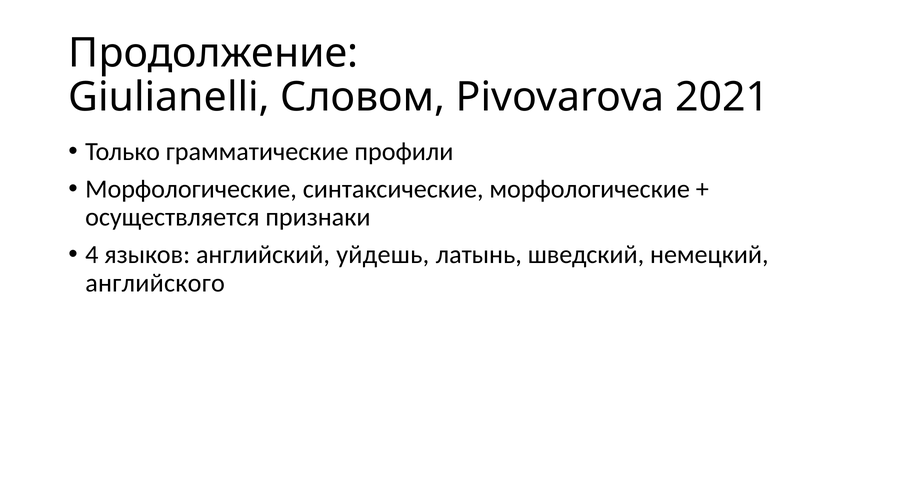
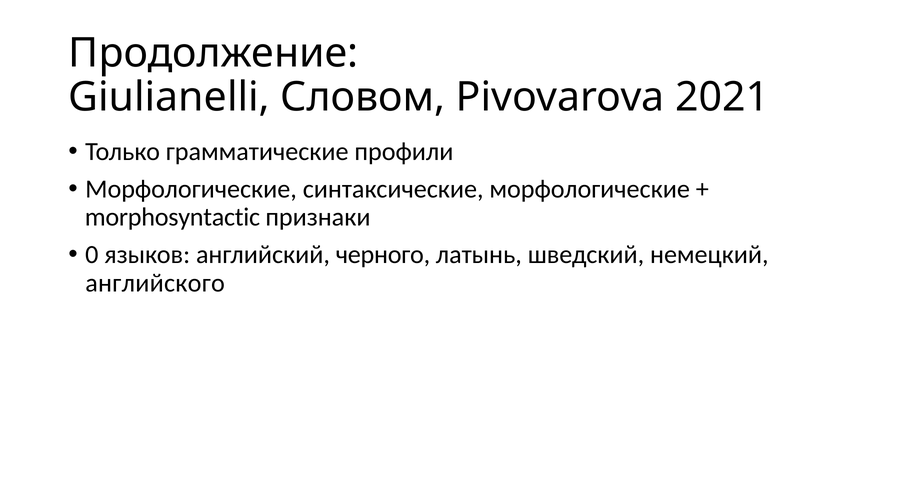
осуществляется: осуществляется -> morphosyntactic (172, 218)
4: 4 -> 0 (92, 255)
уйдешь: уйдешь -> черного (383, 255)
